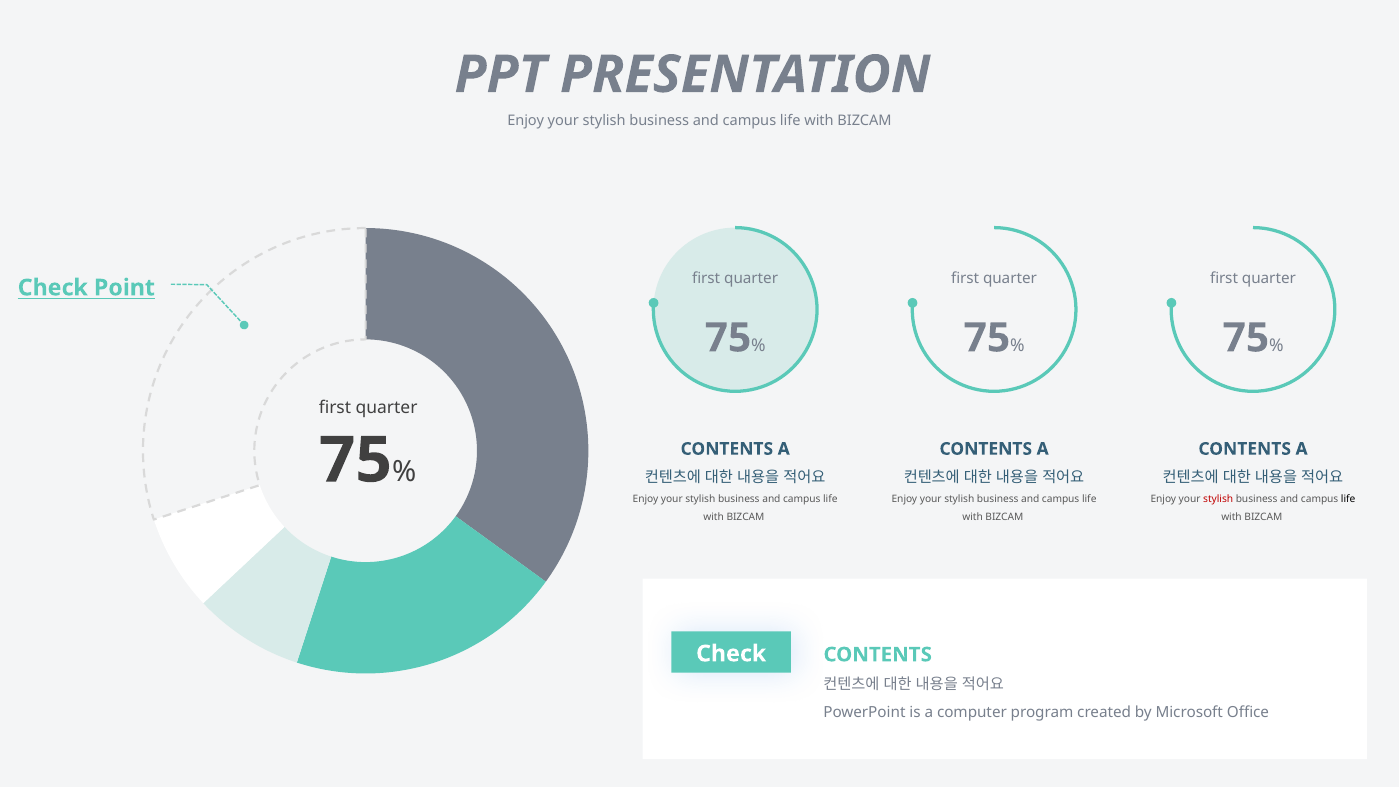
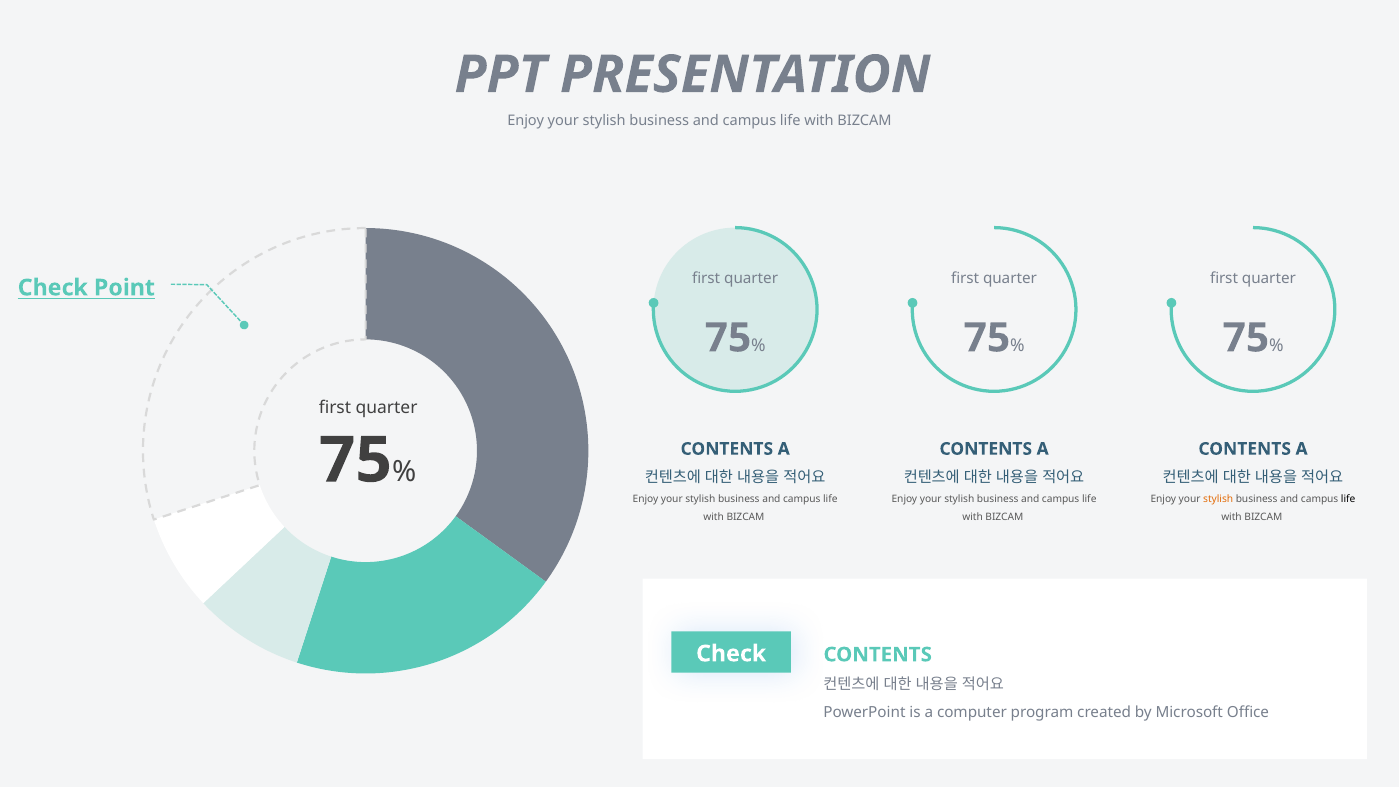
stylish colour: red -> orange (1218, 499)
